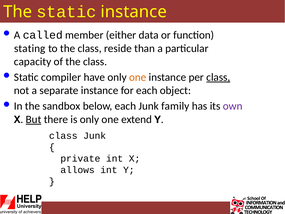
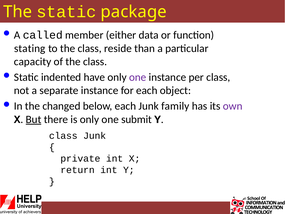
static instance: instance -> package (134, 12)
compiler: compiler -> indented (61, 77)
one colour: orange -> purple (138, 77)
class underline: present -> none (218, 77)
sandbox: sandbox -> changed (61, 106)
extend: extend -> submit (137, 119)
allows: allows -> return (78, 170)
